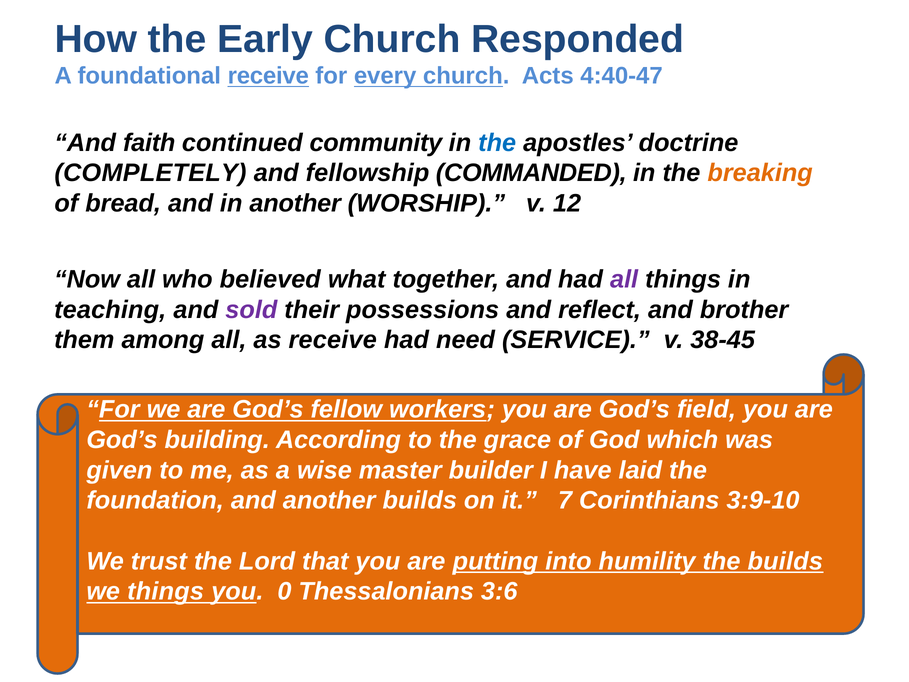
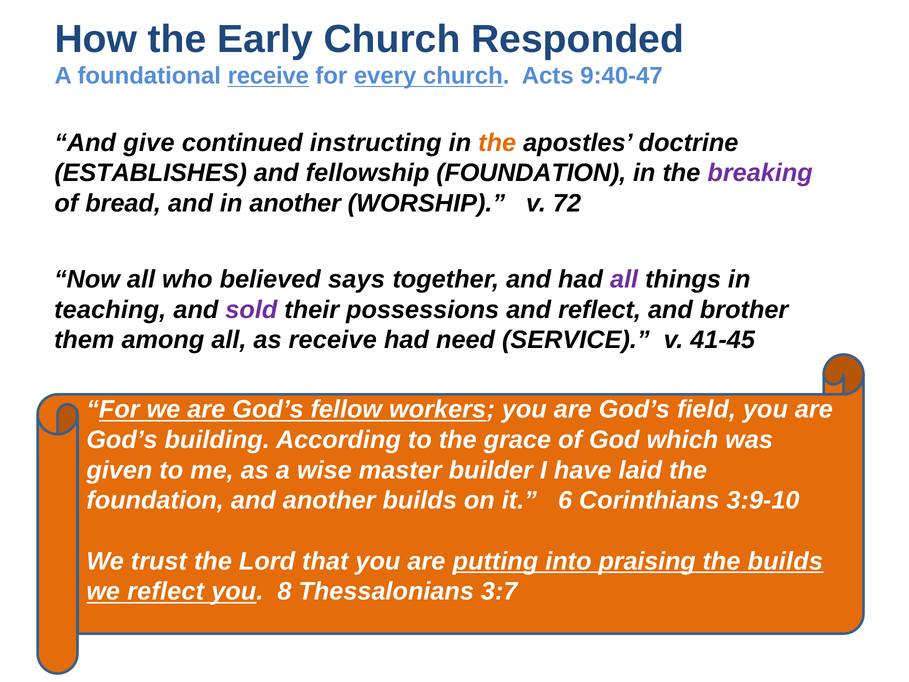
4:40-47: 4:40-47 -> 9:40-47 (622, 76)
faith: faith -> give (149, 143)
community: community -> instructing (376, 143)
the colour: blue -> orange (497, 143)
COMPLETELY: COMPLETELY -> ESTABLISHES (151, 173)
fellowship COMMANDED: COMMANDED -> FOUNDATION (531, 173)
breaking colour: orange -> purple (760, 173)
12: 12 -> 72 (567, 203)
what: what -> says (357, 279)
38-45: 38-45 -> 41-45 (723, 340)
7: 7 -> 6 (565, 500)
into humility: humility -> praising (647, 561)
we things: things -> reflect (166, 591)
0: 0 -> 8 (284, 591)
3:6: 3:6 -> 3:7 (499, 591)
